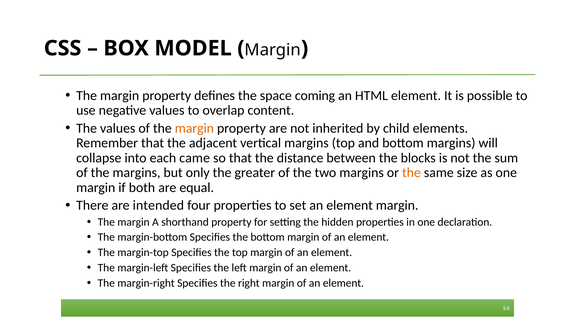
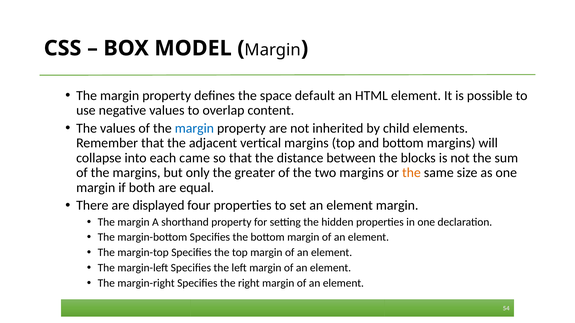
coming: coming -> default (315, 96)
margin colour: orange -> blue (194, 128)
intended: intended -> displayed (159, 206)
